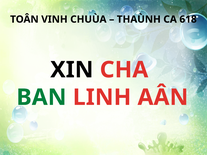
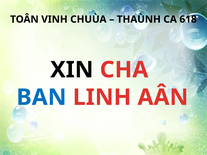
BAN colour: green -> blue (41, 97)
